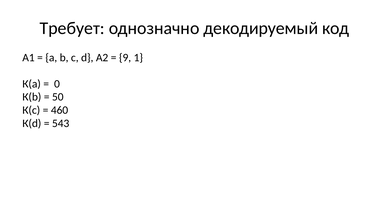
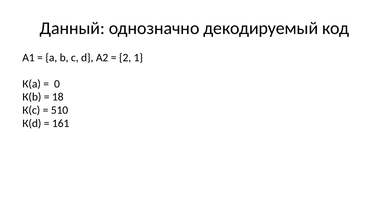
Требует: Требует -> Данный (72, 28)
9: 9 -> 2 (125, 57)
50: 50 -> 18 (58, 97)
460: 460 -> 510 (60, 110)
543: 543 -> 161 (61, 123)
